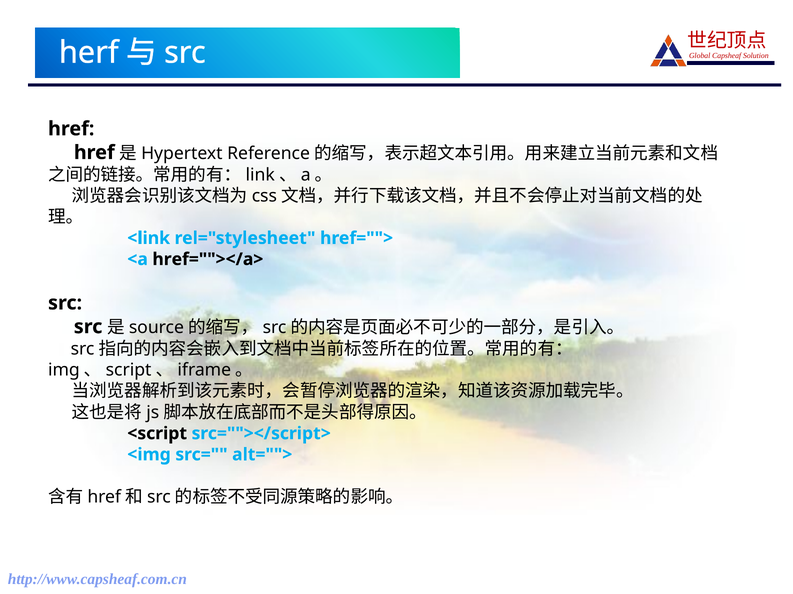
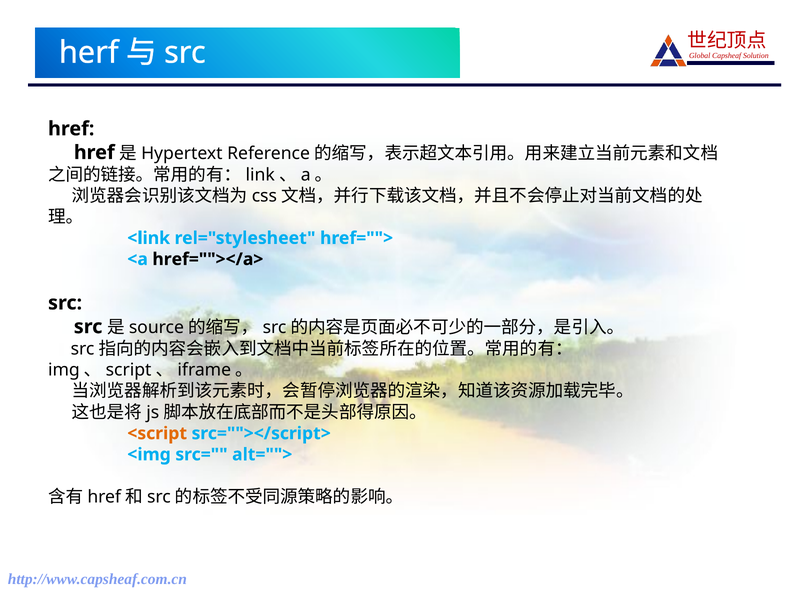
<script colour: black -> orange (157, 434)
